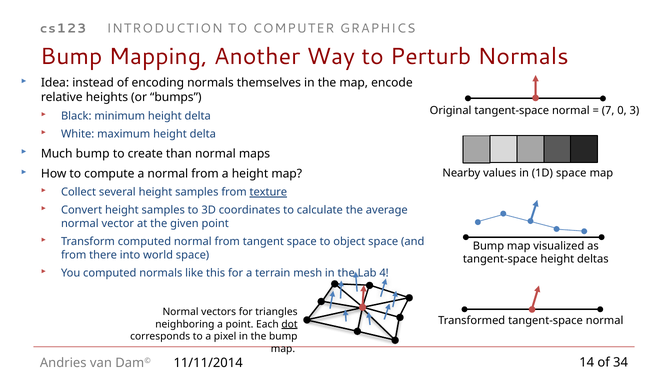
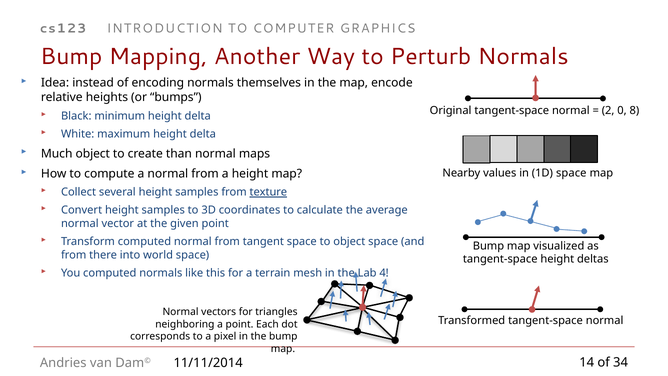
7: 7 -> 2 (608, 110)
3: 3 -> 8 (634, 110)
Much bump: bump -> object (93, 153)
dot underline: present -> none (290, 324)
